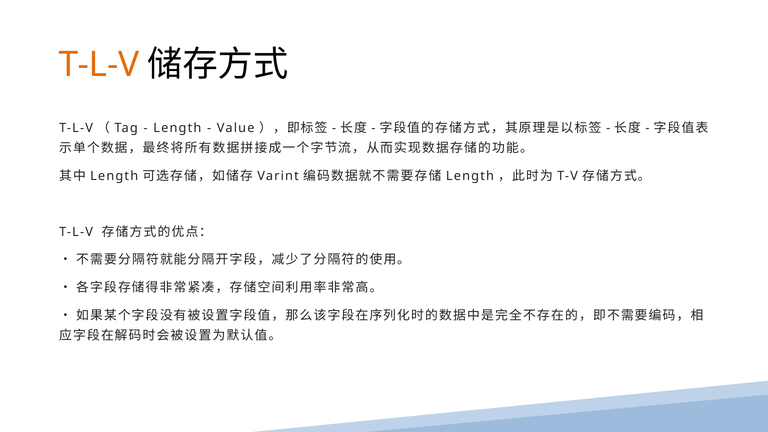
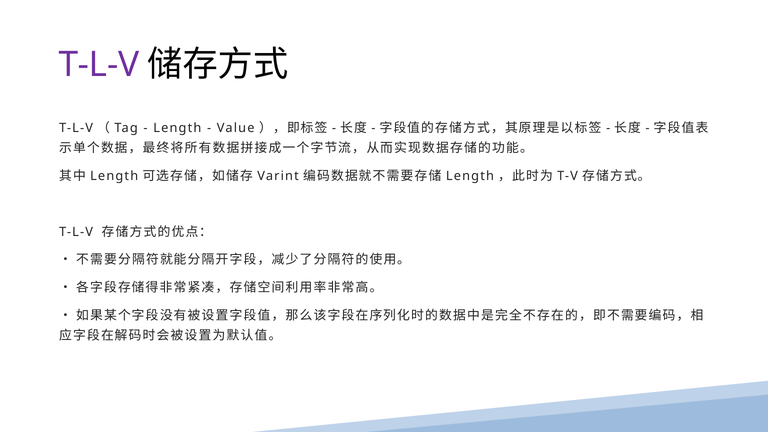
T-L-V colour: orange -> purple (99, 65)
